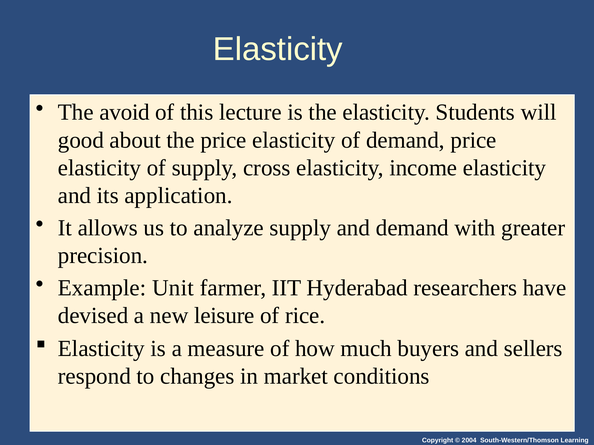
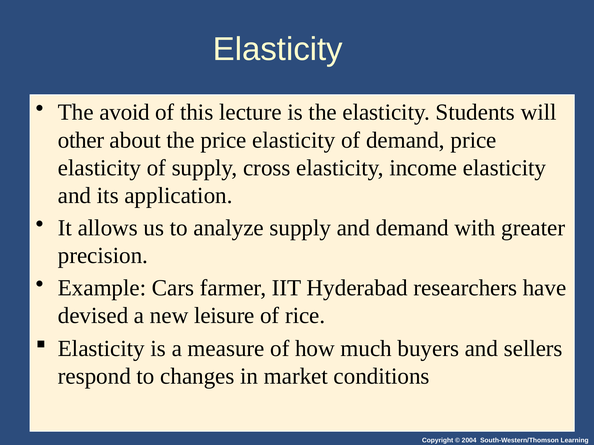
good: good -> other (81, 140)
Unit: Unit -> Cars (173, 288)
